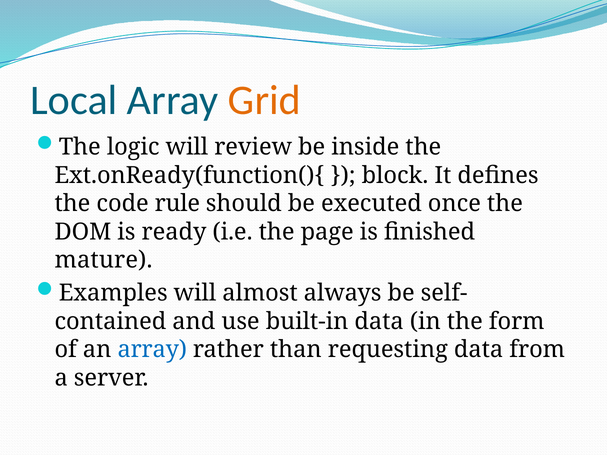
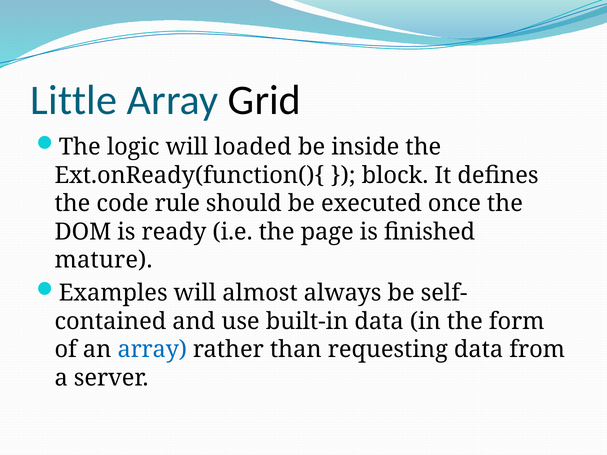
Local: Local -> Little (74, 100)
Grid colour: orange -> black (264, 100)
review: review -> loaded (253, 147)
